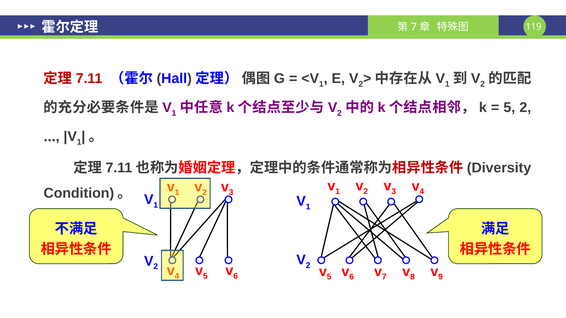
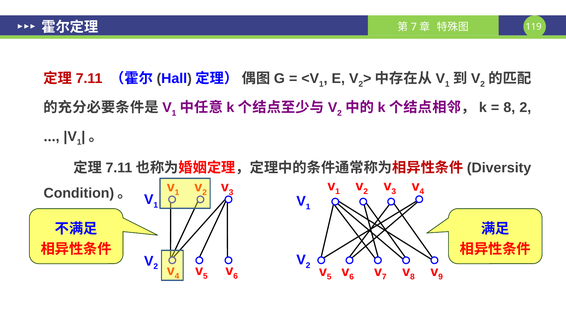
5: 5 -> 8 (509, 108)
